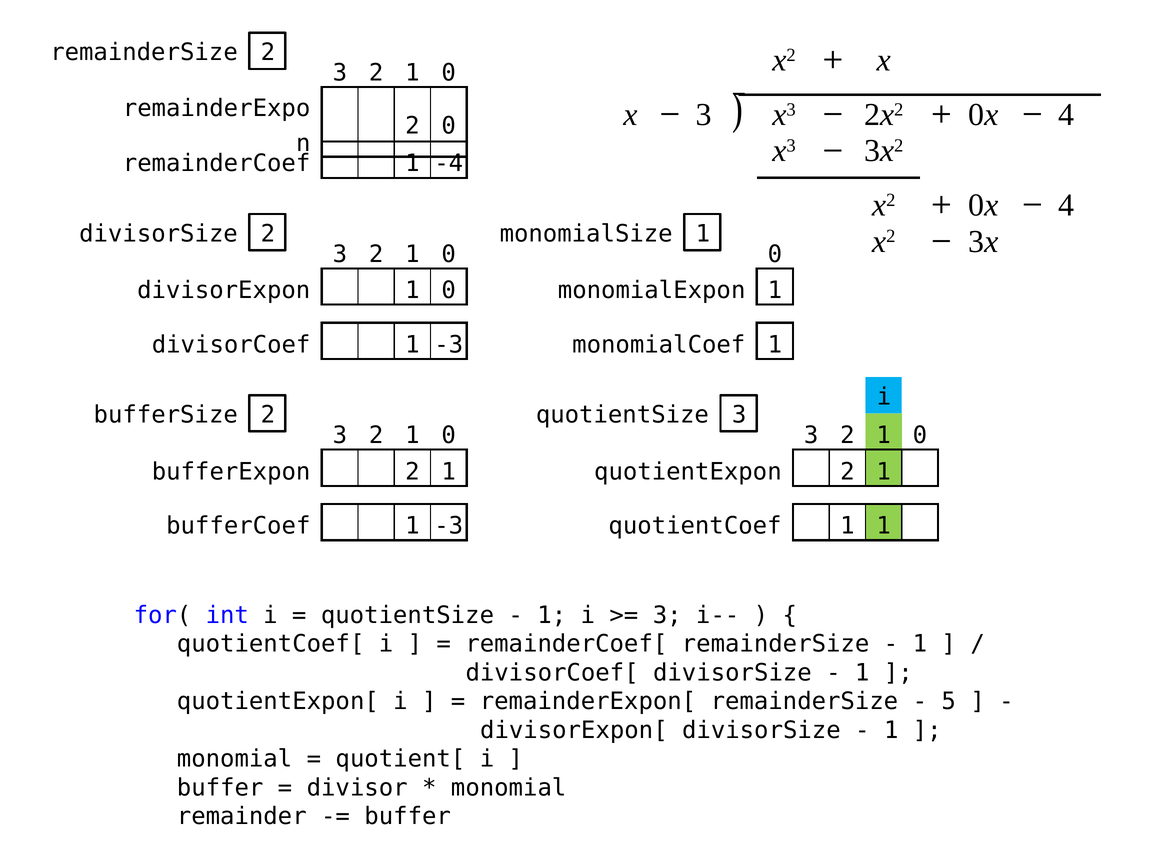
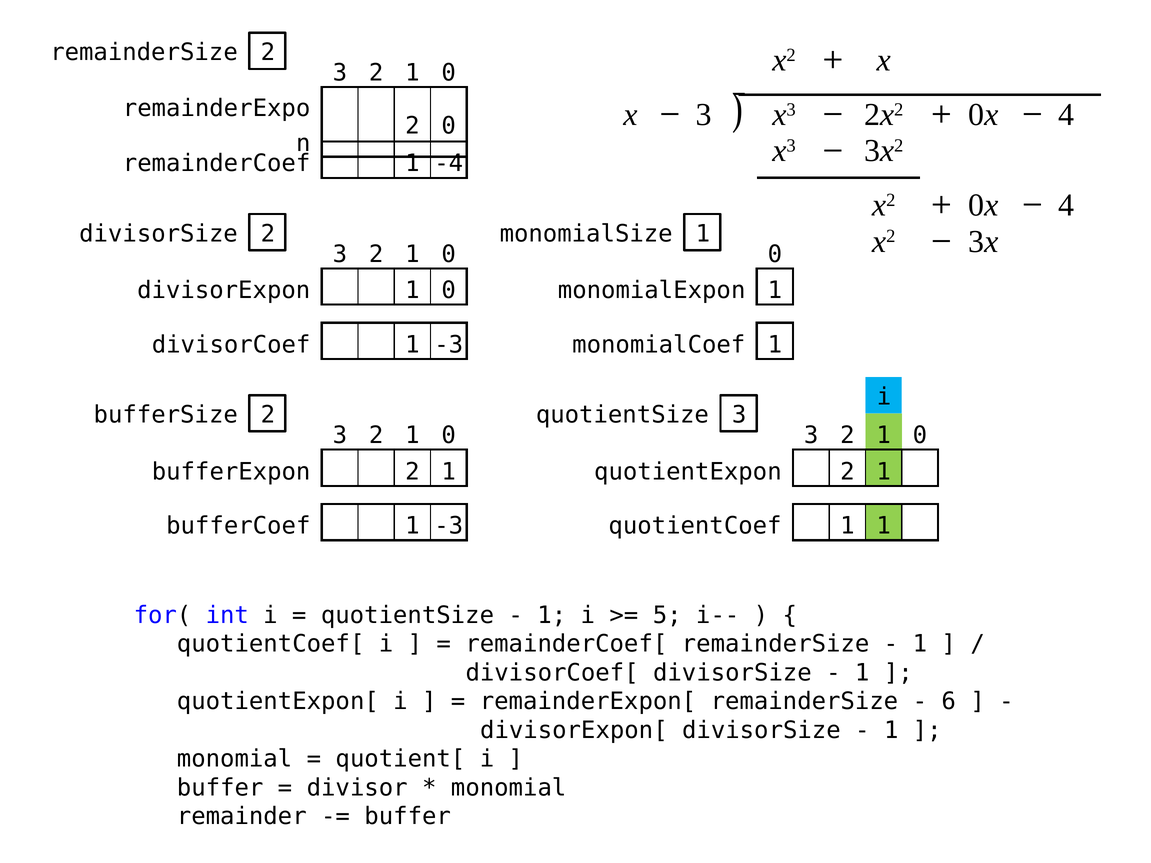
3: 3 -> 5 (667, 615)
5: 5 -> 6 (949, 702)
